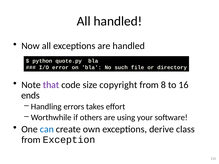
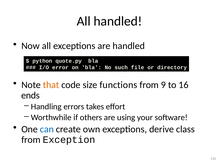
that colour: purple -> orange (51, 85)
copyright: copyright -> functions (118, 85)
8: 8 -> 9 (163, 85)
